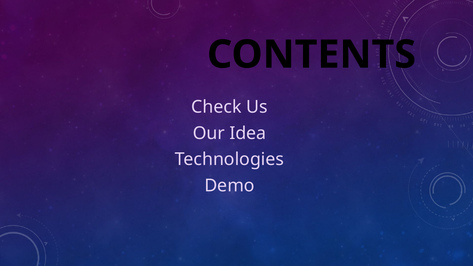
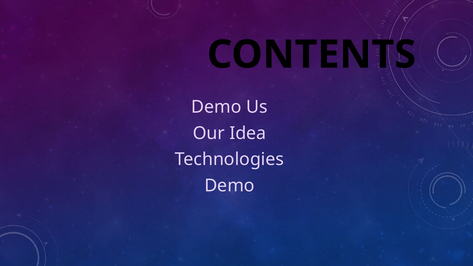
Check: Check -> Demo (216, 107)
